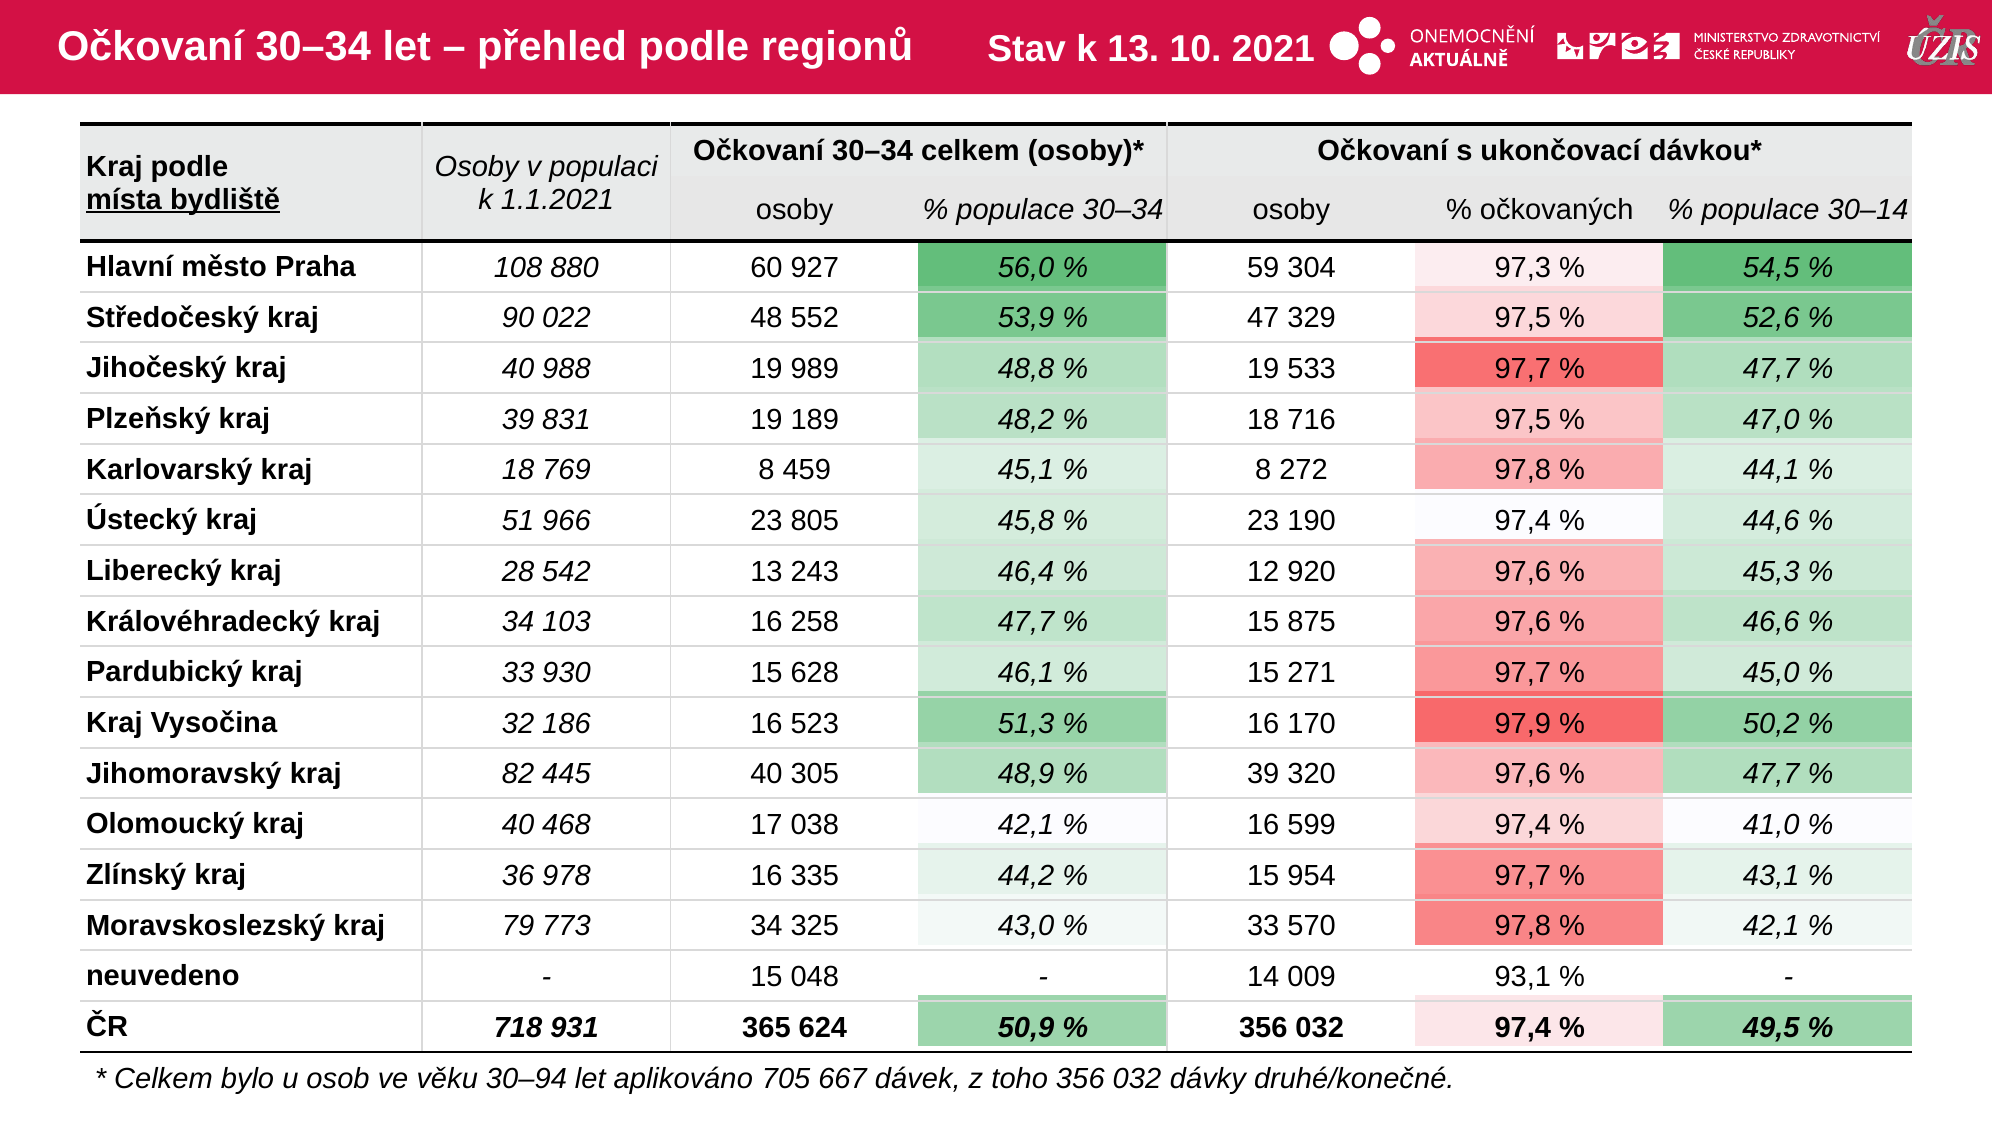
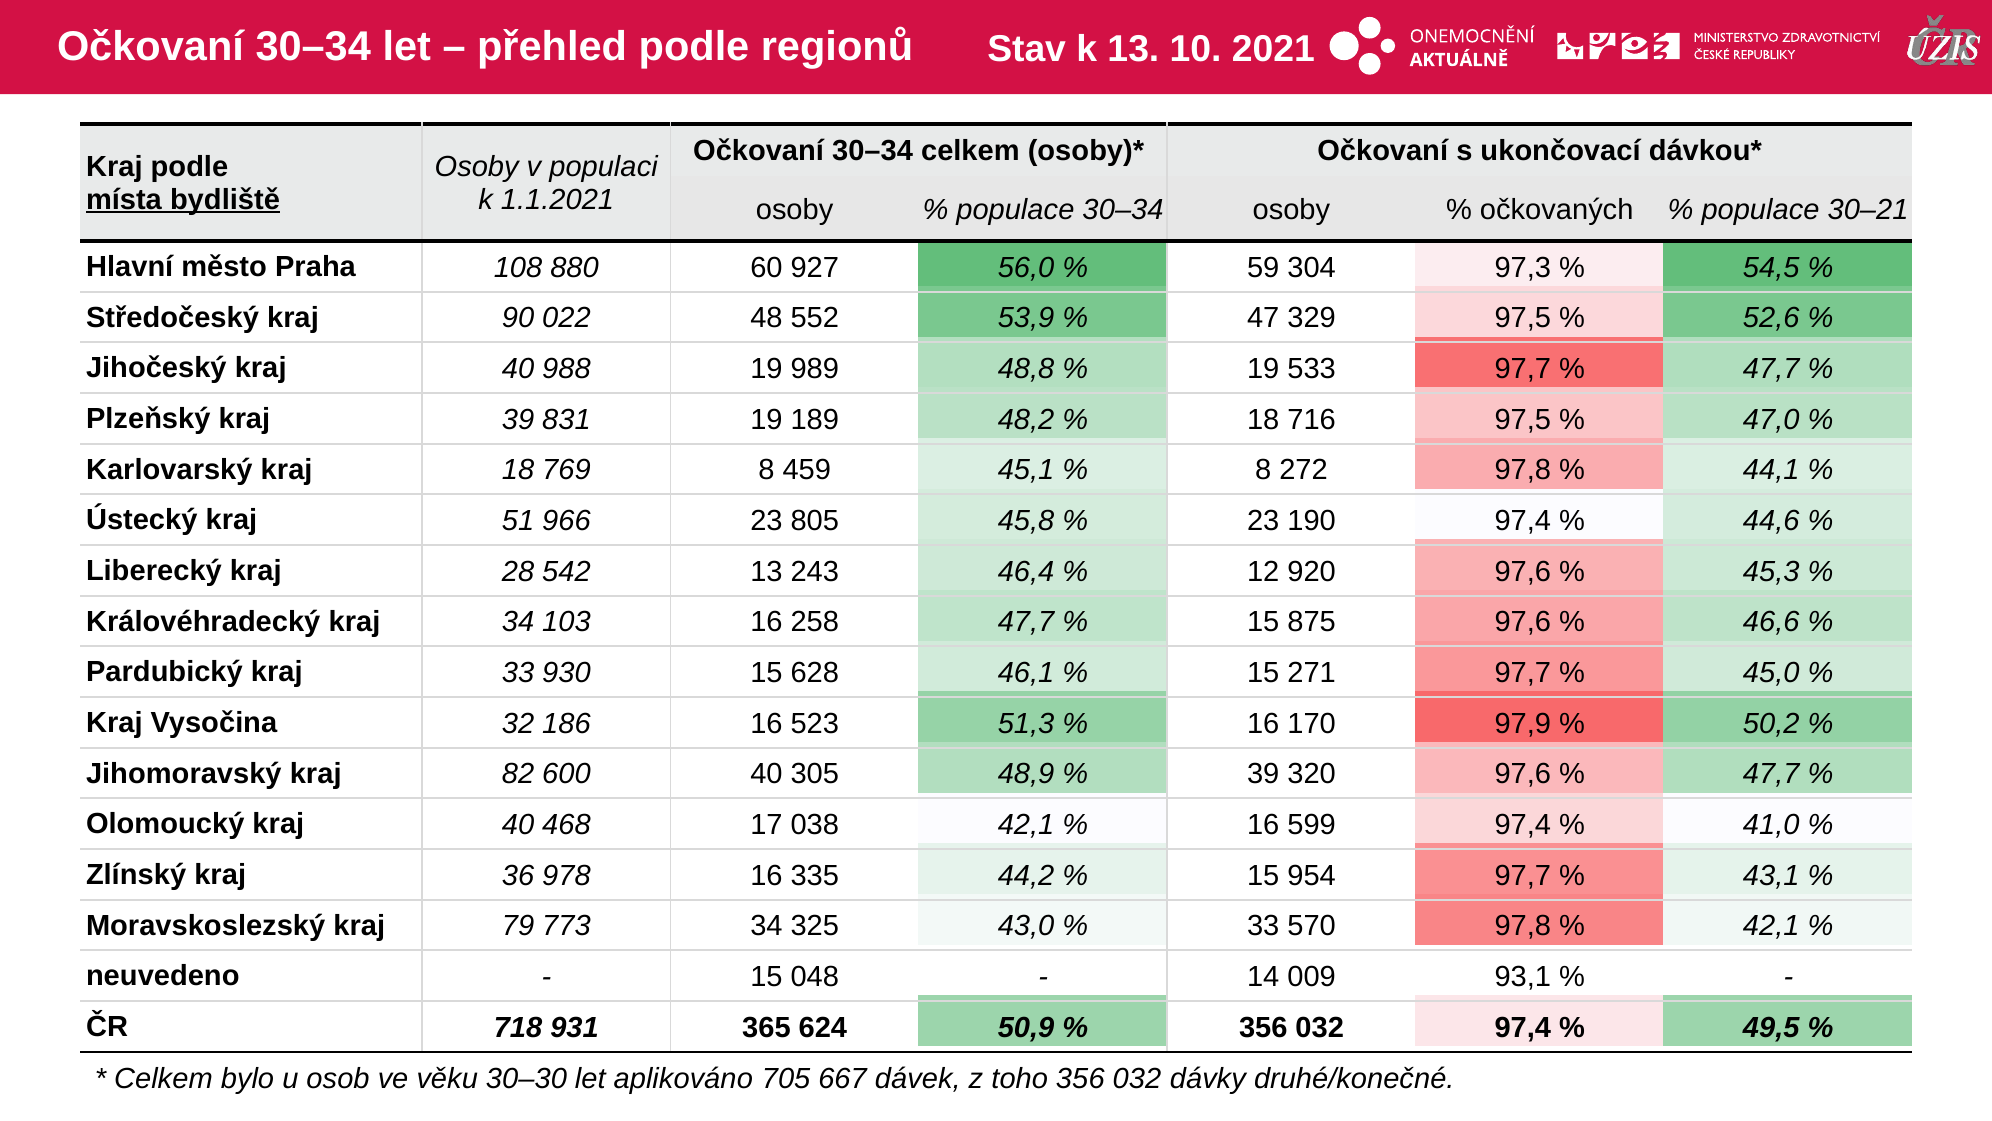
30–14: 30–14 -> 30–21 (1868, 210)
445: 445 -> 600 (566, 774)
30–94: 30–94 -> 30–30 (526, 1078)
